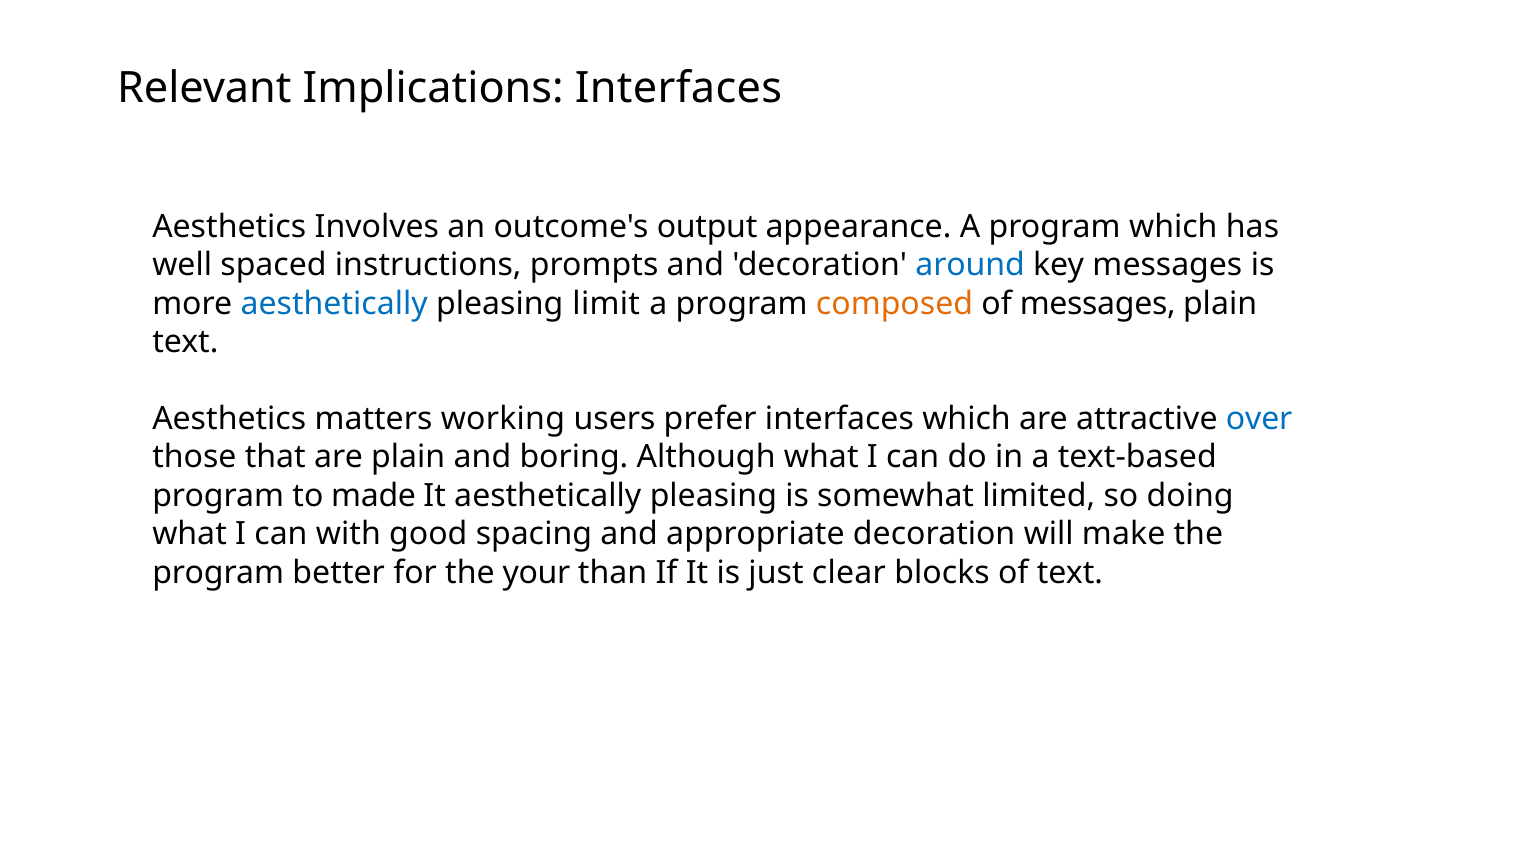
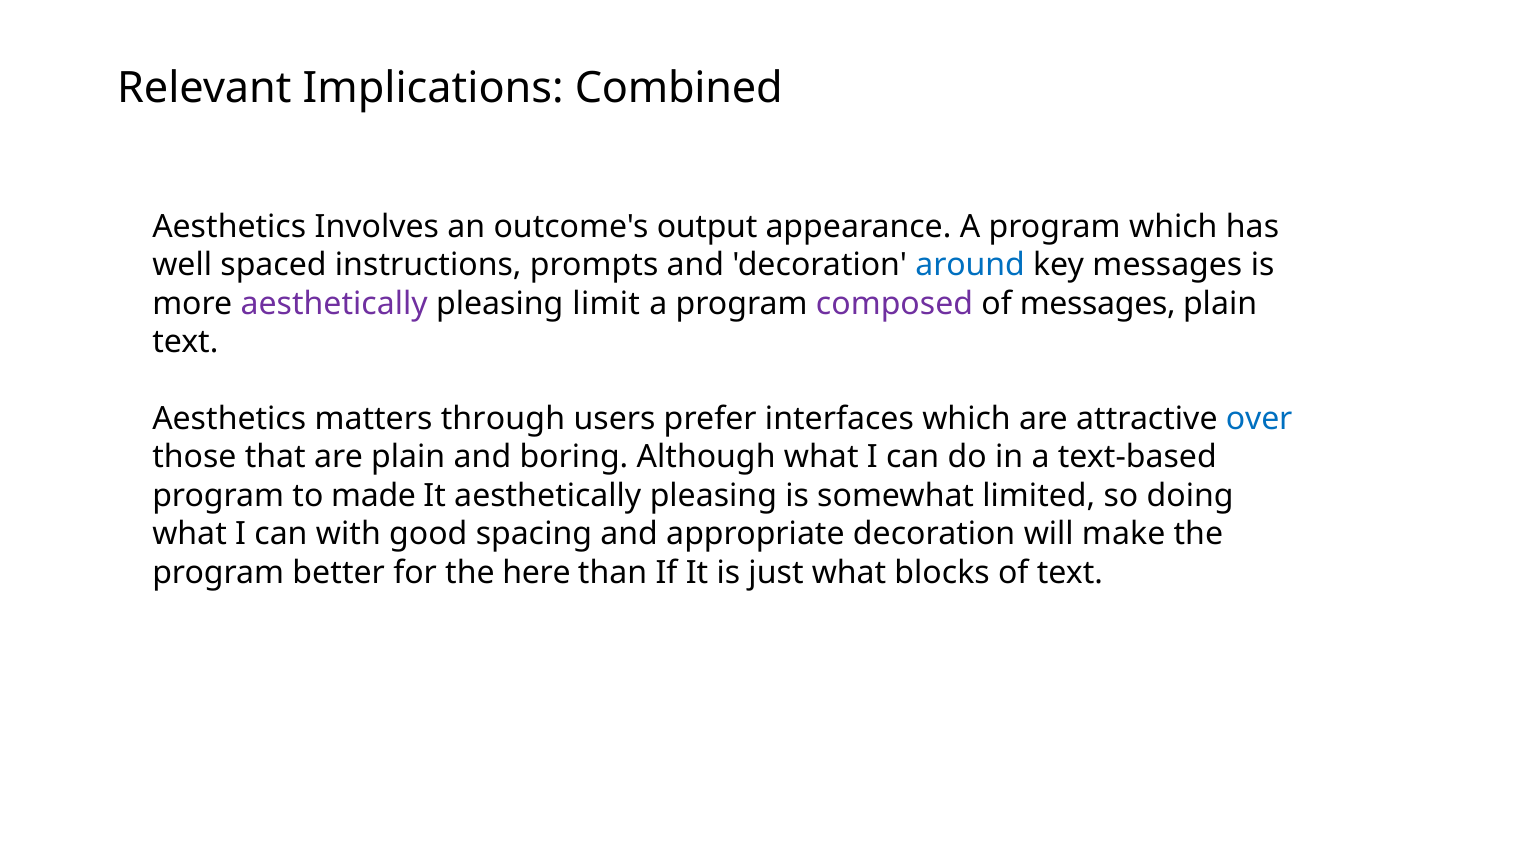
Implications Interfaces: Interfaces -> Combined (679, 88)
aesthetically colour: blue -> purple (334, 304)
composed colour: orange -> purple (895, 304)
working: working -> through (503, 419)
your: your -> here (536, 573)
just clear: clear -> what (849, 573)
